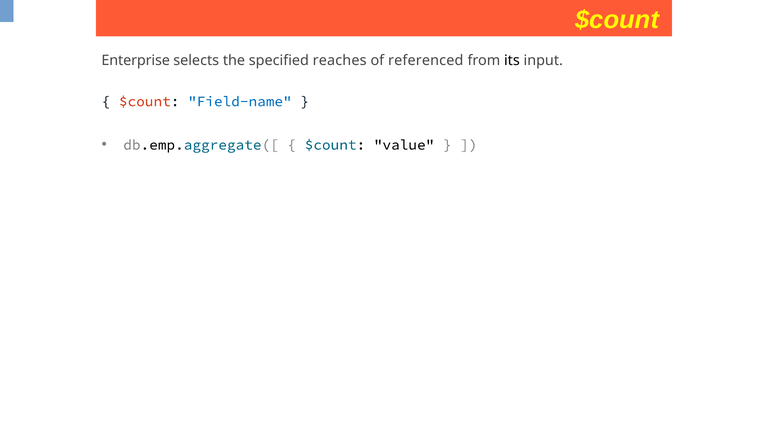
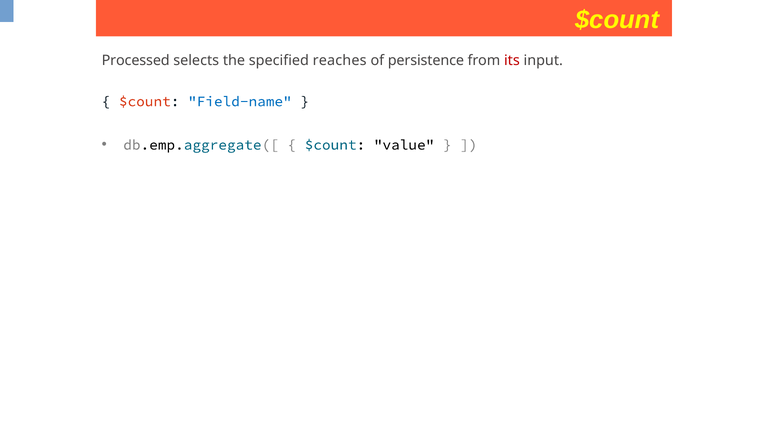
Enterprise: Enterprise -> Processed (136, 60)
referenced: referenced -> persistence (426, 60)
its colour: black -> red (512, 60)
